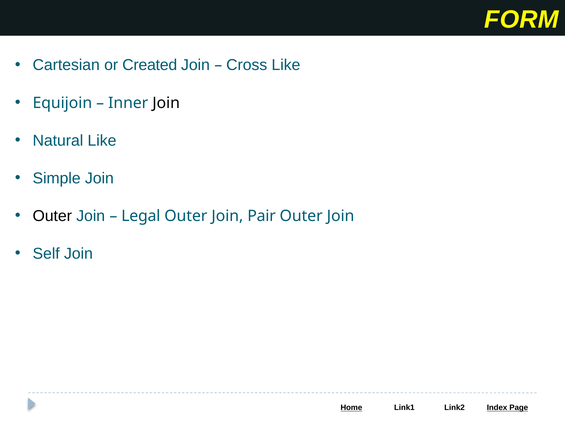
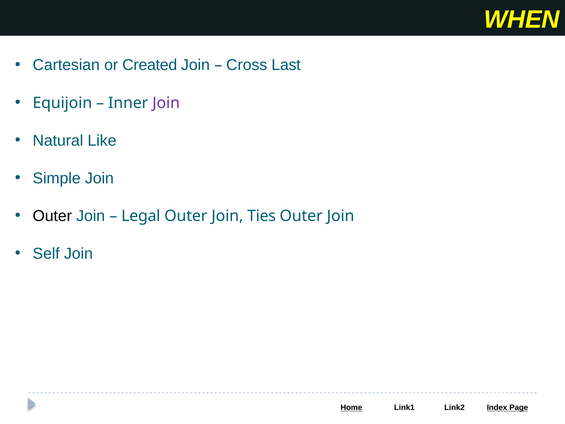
FORM: FORM -> WHEN (522, 20)
Cross Like: Like -> Last (286, 65)
Join colour: black -> purple (166, 103)
Pair: Pair -> Ties (262, 216)
